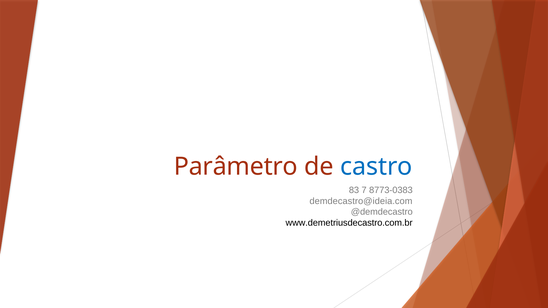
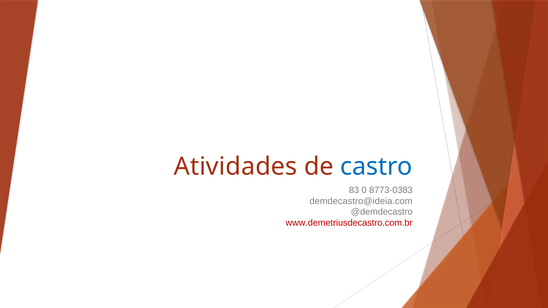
Parâmetro: Parâmetro -> Atividades (236, 167)
7: 7 -> 0 (364, 190)
www.demetriusdecastro.com.br colour: black -> red (349, 223)
